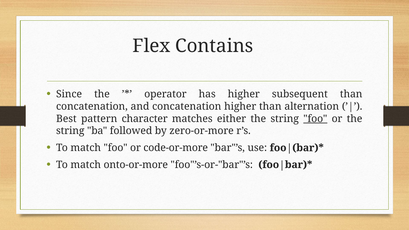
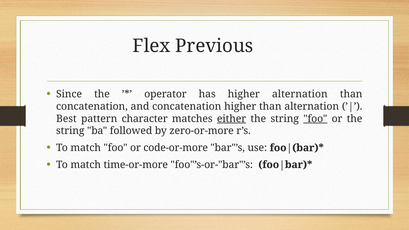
Contains: Contains -> Previous (214, 46)
higher subsequent: subsequent -> alternation (300, 94)
either underline: none -> present (232, 119)
onto-or-more: onto-or-more -> time-or-more (136, 165)
